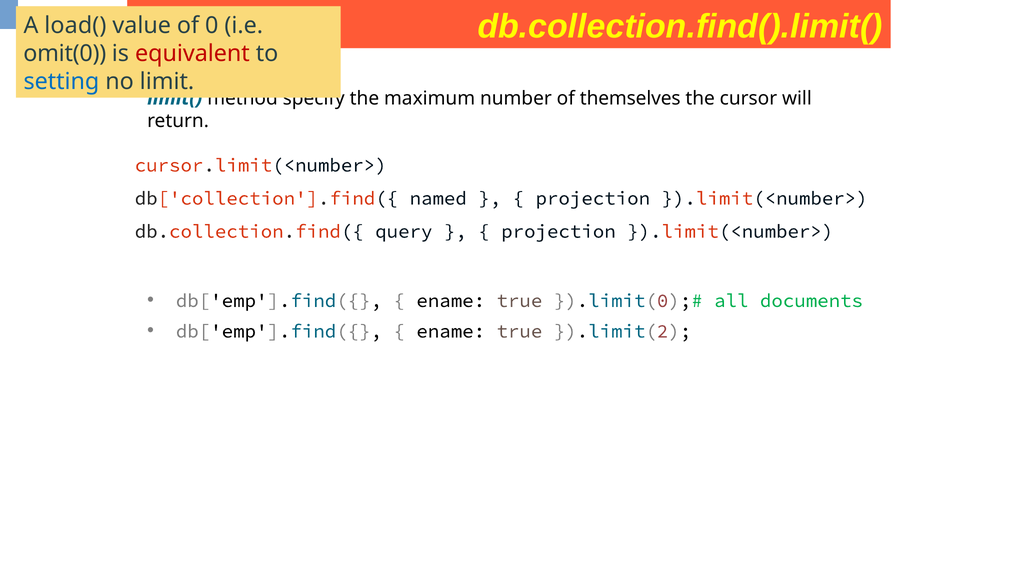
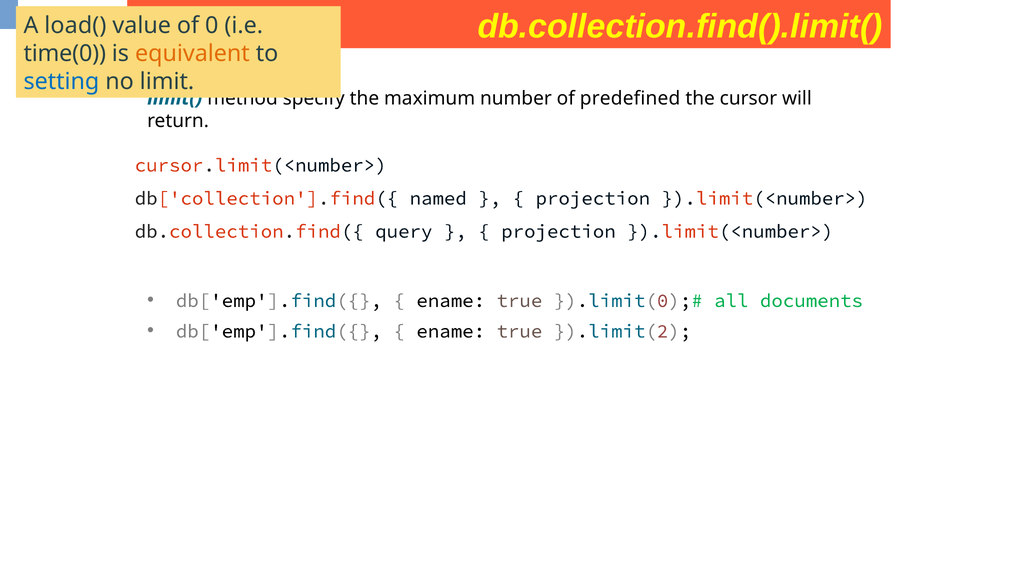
omit(0: omit(0 -> time(0 (65, 54)
equivalent colour: red -> orange (192, 54)
themselves: themselves -> predefined (630, 98)
